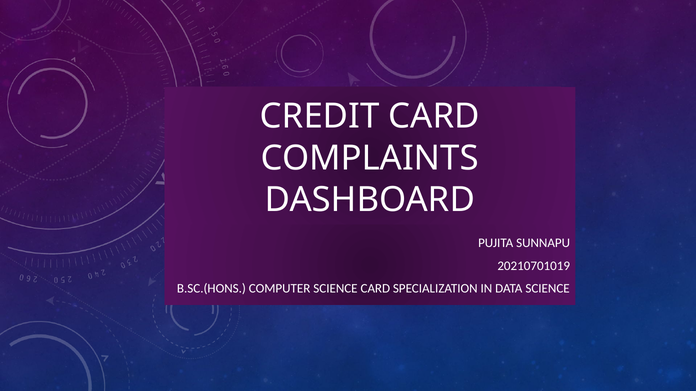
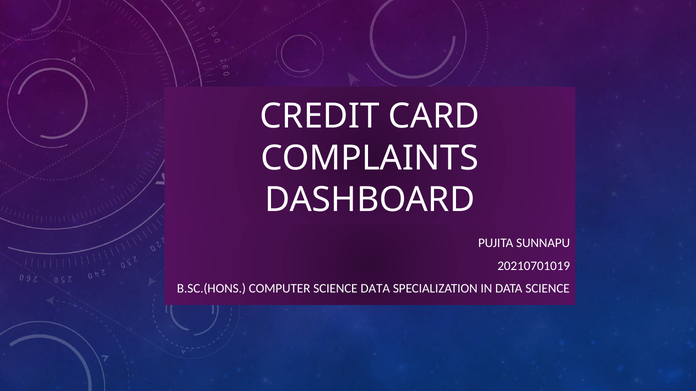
SCIENCE CARD: CARD -> DATA (375, 289)
